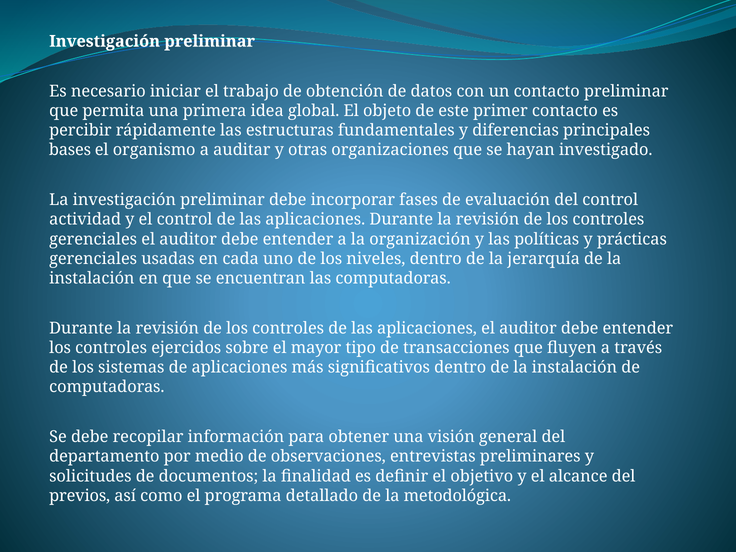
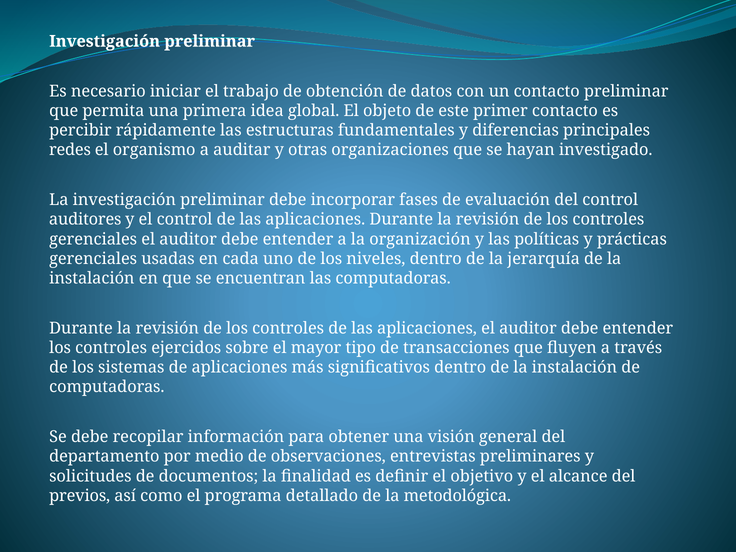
bases: bases -> redes (70, 150)
actividad: actividad -> auditores (85, 219)
